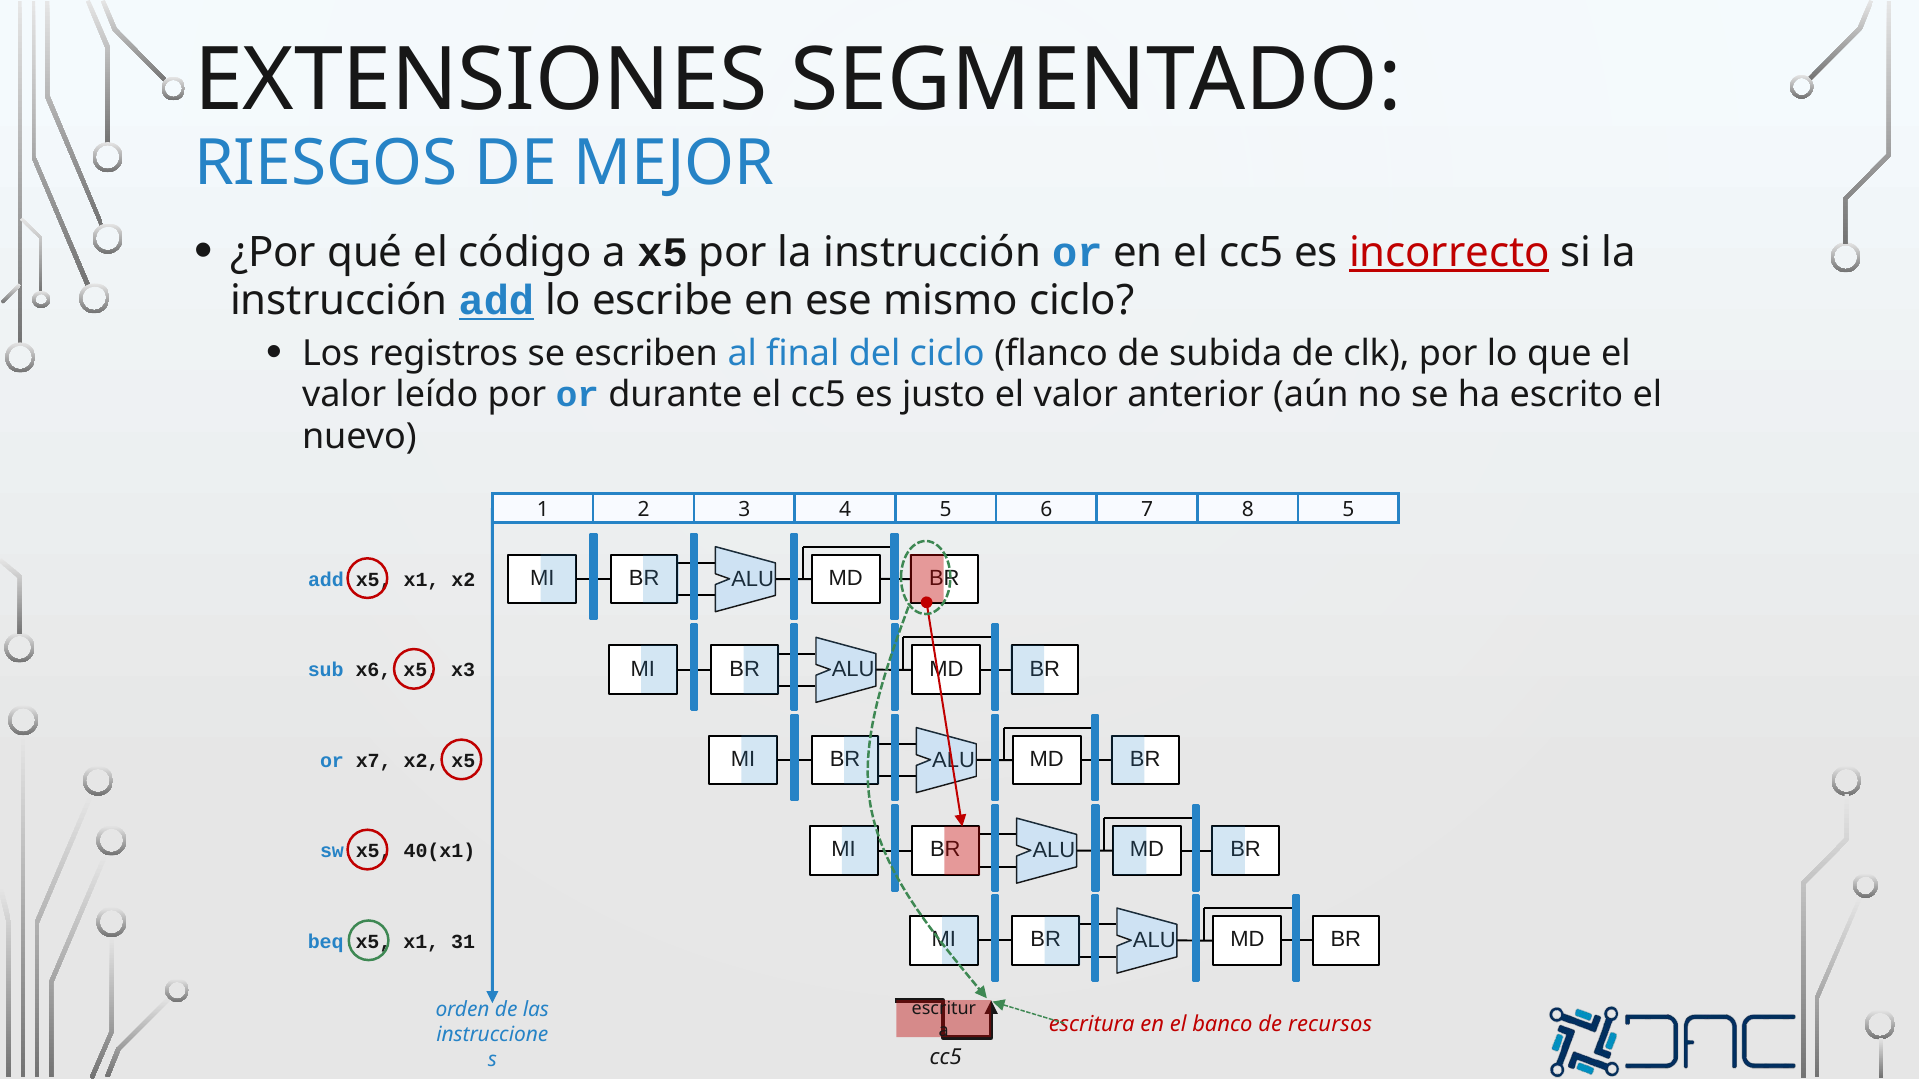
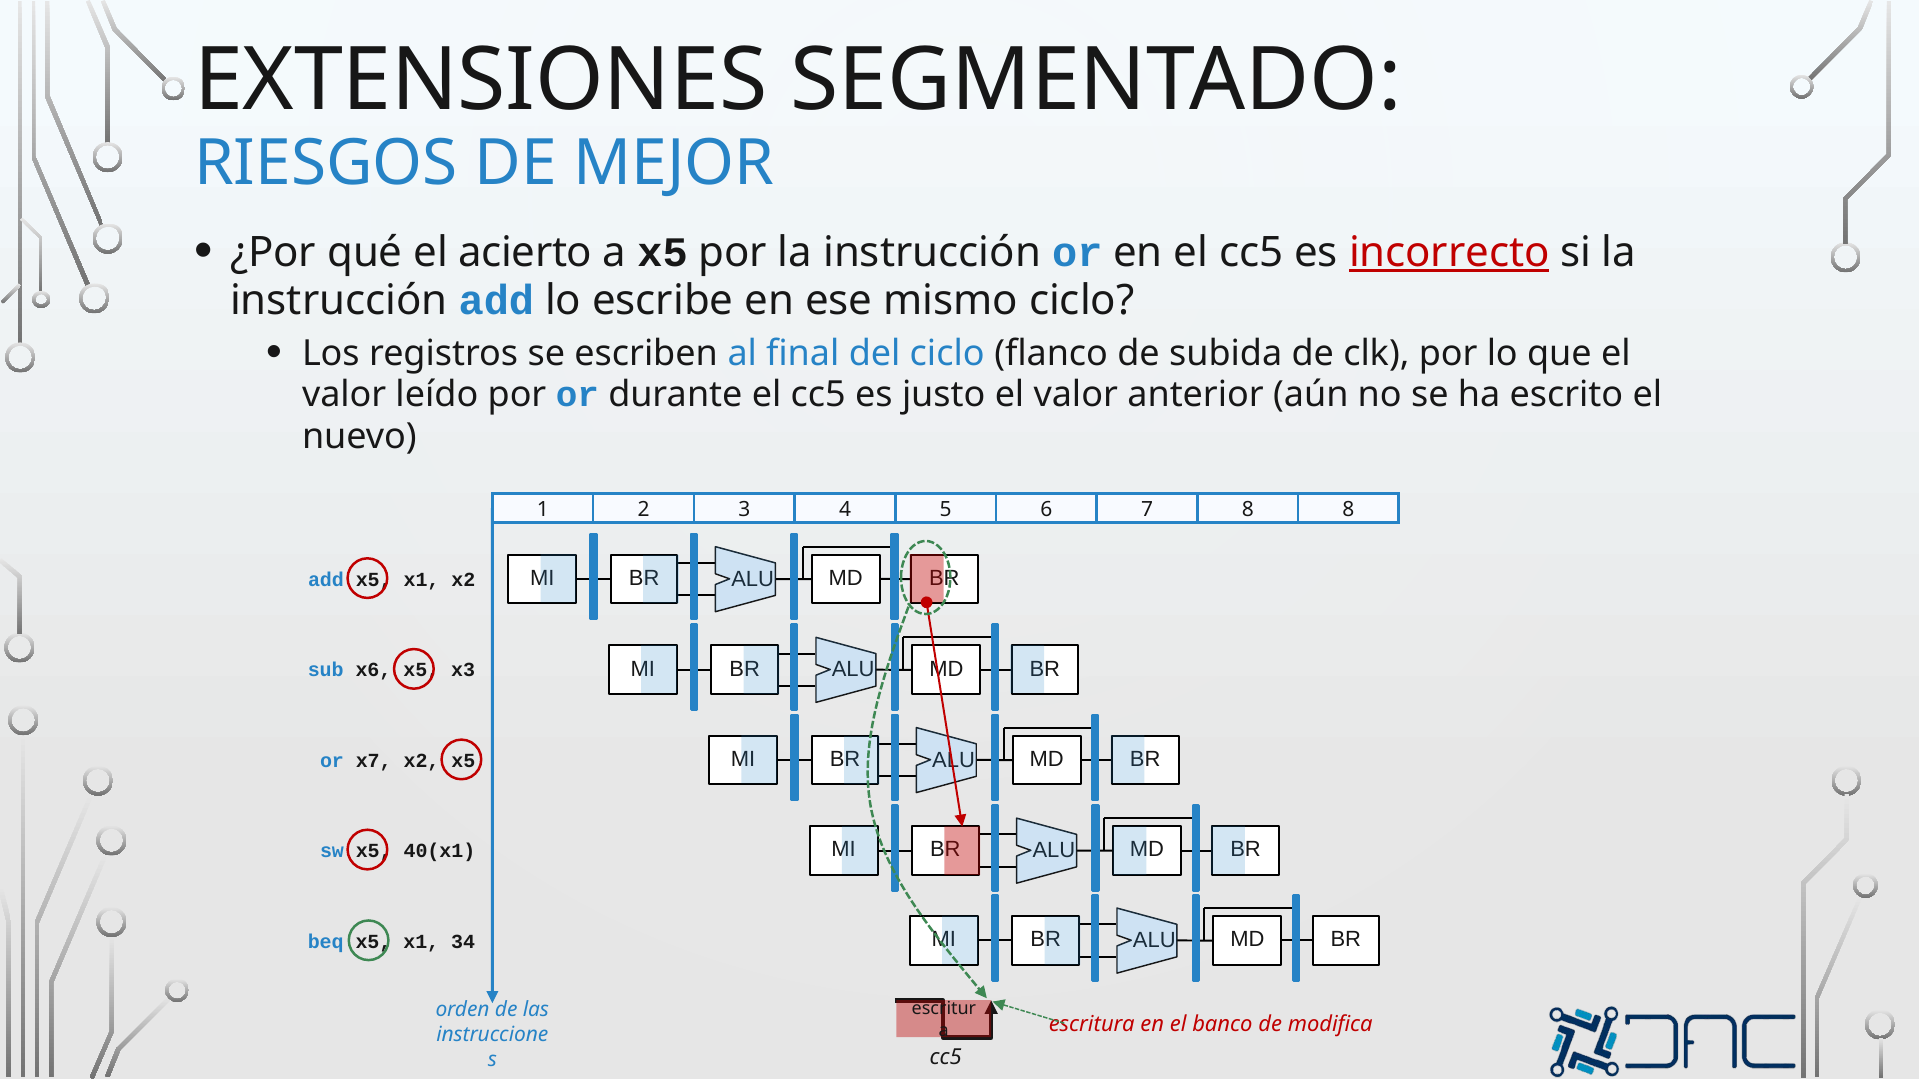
código: código -> acierto (525, 253)
add underline: present -> none (496, 301)
8 5: 5 -> 8 (1348, 510)
31: 31 -> 34 (463, 942)
recursos: recursos -> modifica (1330, 1025)
